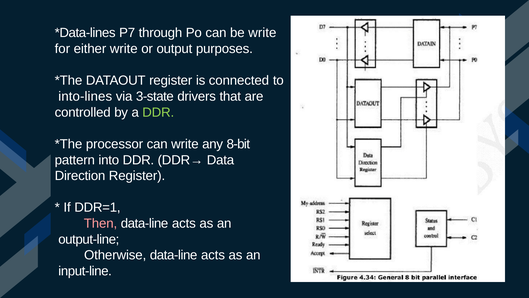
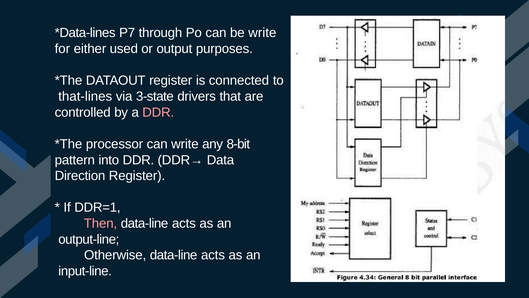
either write: write -> used (124, 49)
into-lines: into-lines -> that-lines (85, 96)
DDR colour: light green -> pink (158, 112)
